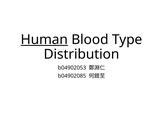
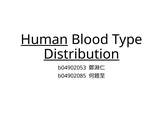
Distribution underline: none -> present (81, 54)
